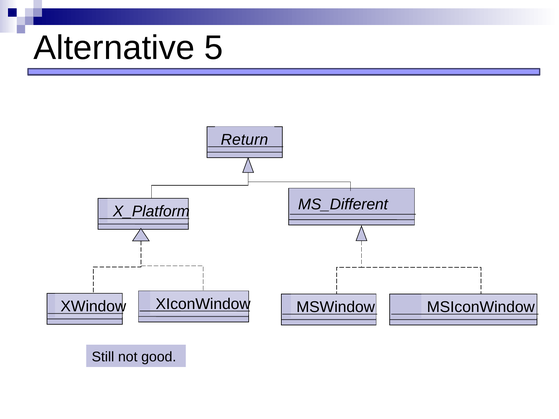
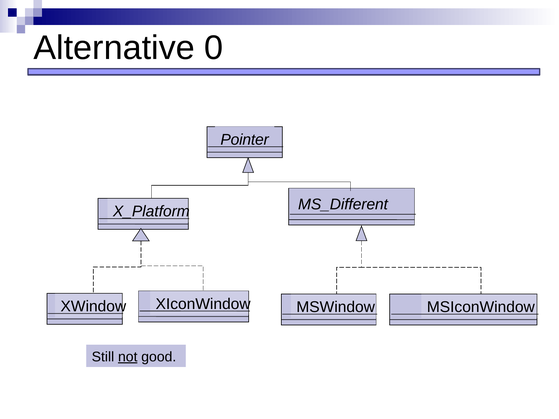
5: 5 -> 0 (214, 48)
Return: Return -> Pointer (245, 140)
not underline: none -> present (128, 357)
